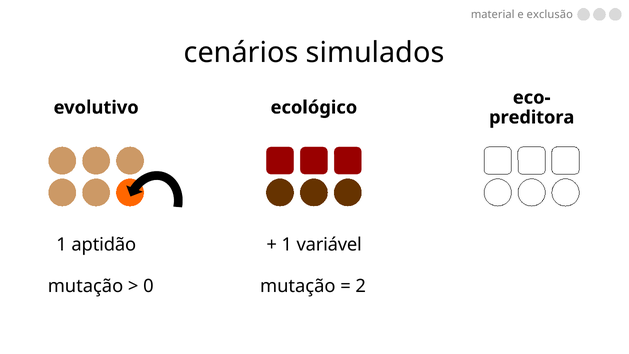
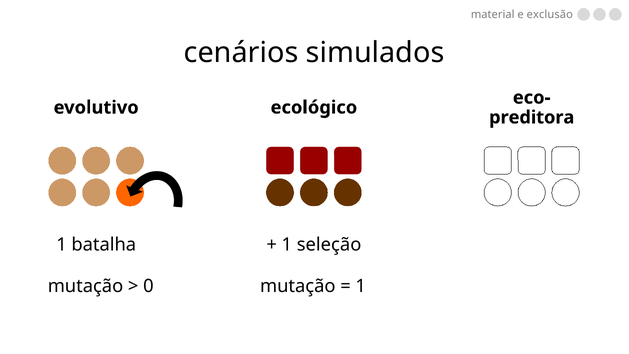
aptidão: aptidão -> batalha (104, 244)
variável: variável -> seleção (329, 244)
2: 2 -> 1 (361, 286)
